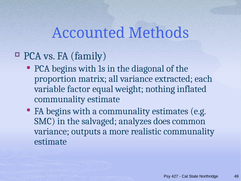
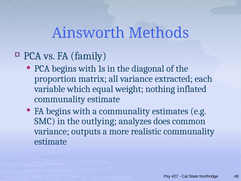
Accounted: Accounted -> Ainsworth (88, 33)
factor: factor -> which (79, 89)
salvaged: salvaged -> outlying (99, 121)
